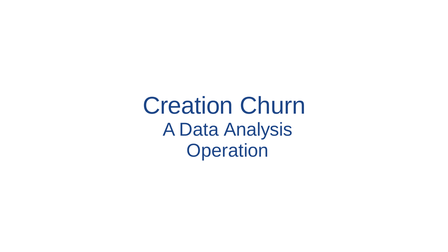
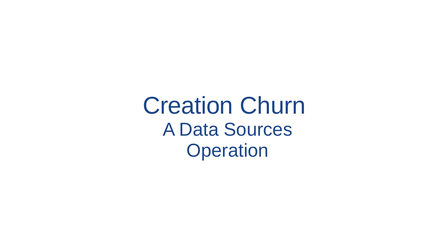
Analysis: Analysis -> Sources (258, 130)
